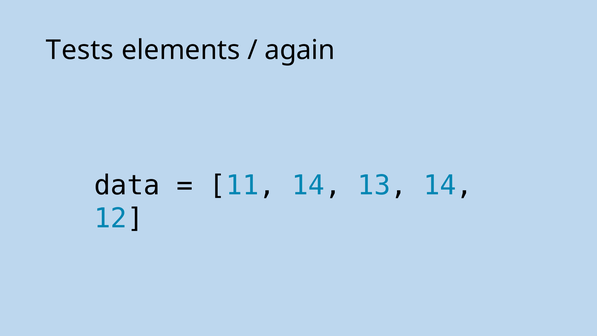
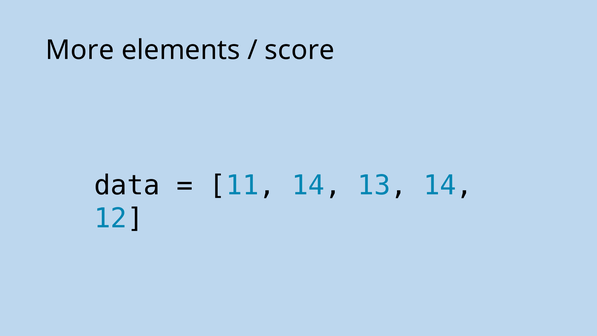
Tests: Tests -> More (80, 50)
again: again -> score (300, 50)
